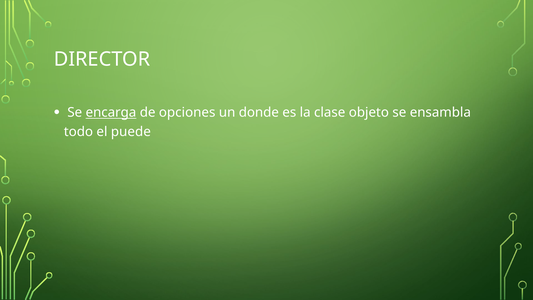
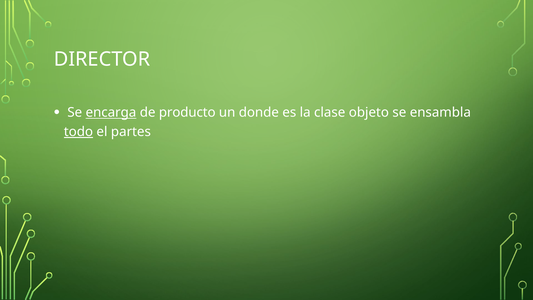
opciones: opciones -> producto (187, 112)
todo underline: none -> present (78, 132)
puede: puede -> partes (131, 132)
